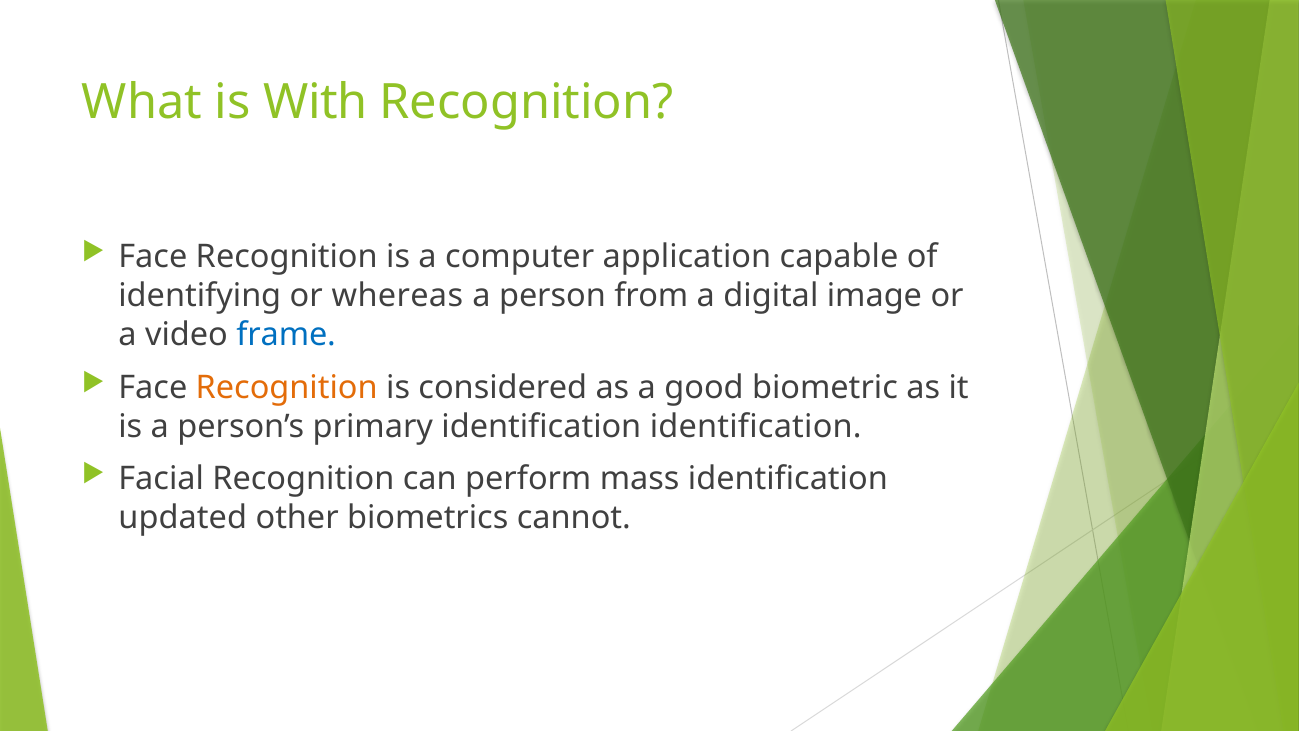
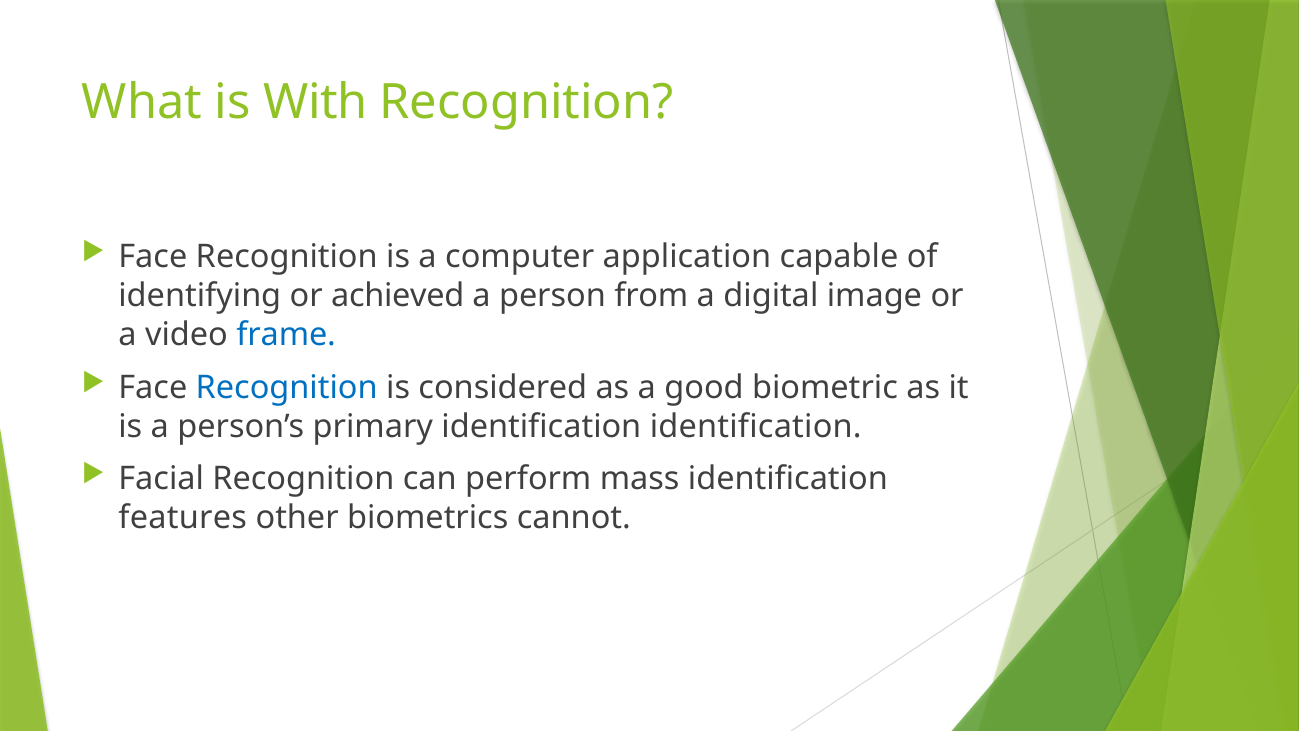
whereas: whereas -> achieved (398, 296)
Recognition colour: orange -> blue (287, 387)
updated: updated -> features (183, 518)
